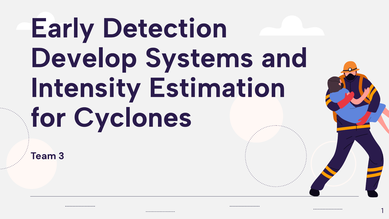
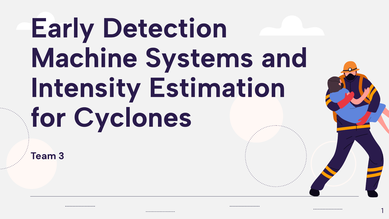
Develop: Develop -> Machine (84, 58)
